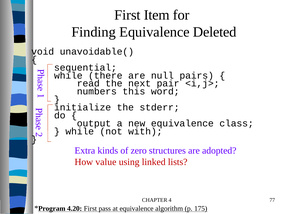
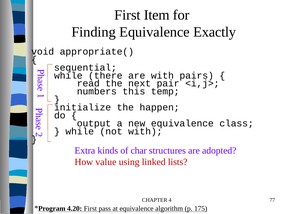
Deleted: Deleted -> Exactly (215, 32)
unavoidable(: unavoidable( -> appropriate( (97, 51)
are null: null -> with (162, 75)
word: word -> temp (165, 91)
stderr: stderr -> happen (160, 107)
zero: zero -> char (139, 150)
